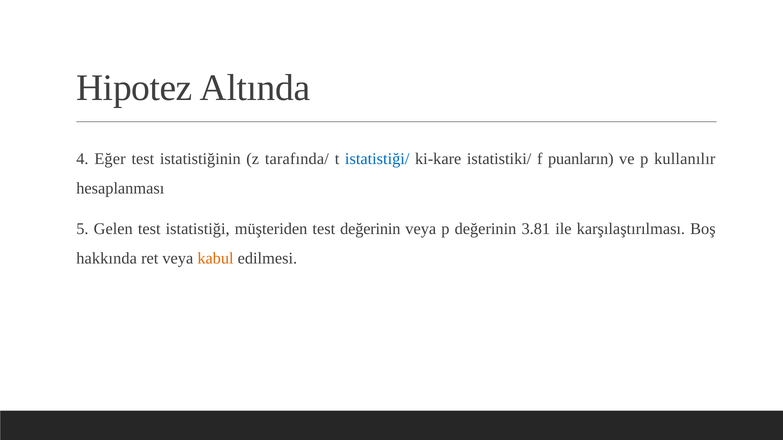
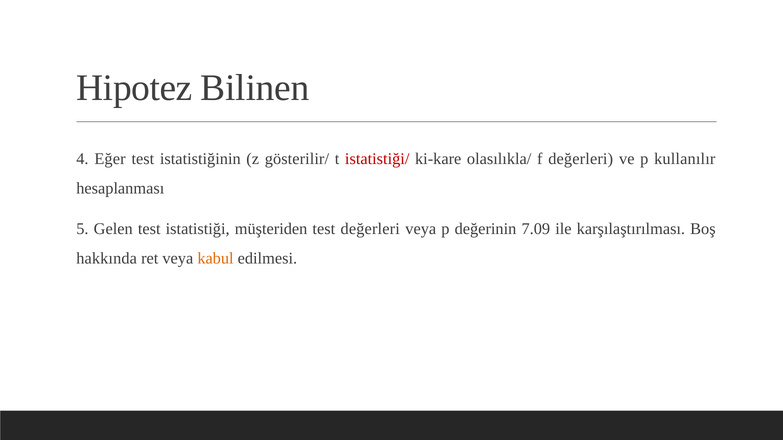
Altında: Altında -> Bilinen (255, 88)
tarafında/: tarafında/ -> gösterilir/ (297, 159)
istatistiği/ colour: blue -> red (377, 159)
istatistiki/: istatistiki/ -> olasılıkla/ (499, 159)
f puanların: puanların -> değerleri (581, 159)
test değerinin: değerinin -> değerleri (370, 229)
3.81: 3.81 -> 7.09 (536, 229)
